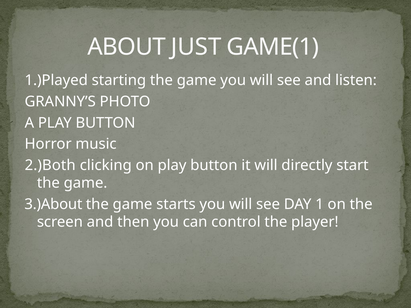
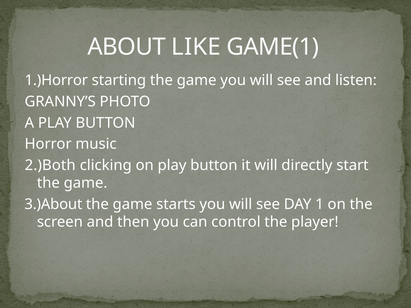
JUST: JUST -> LIKE (196, 47)
1.)Played: 1.)Played -> 1.)Horror (56, 80)
